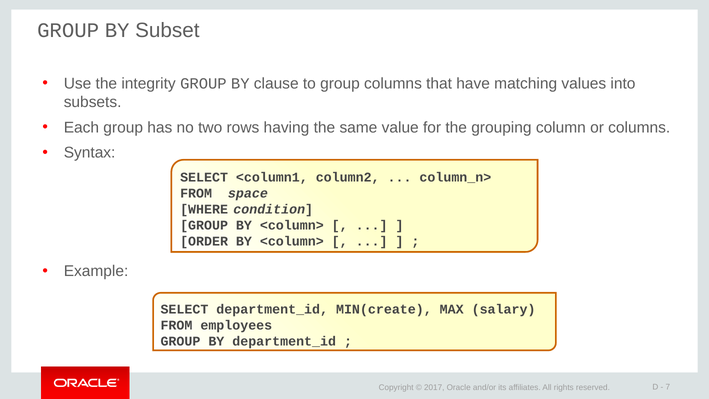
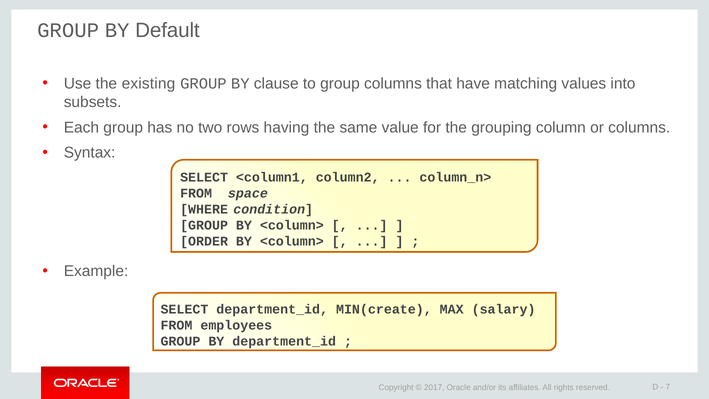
Subset: Subset -> Default (167, 30)
integrity: integrity -> existing (148, 84)
